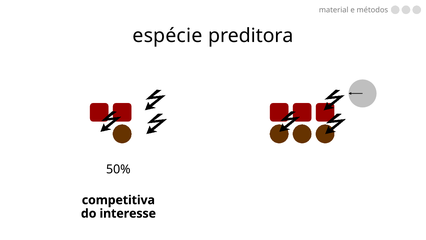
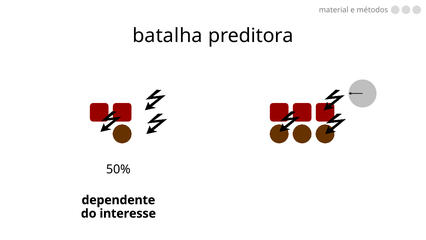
espécie: espécie -> batalha (167, 36)
competitiva: competitiva -> dependente (118, 200)
